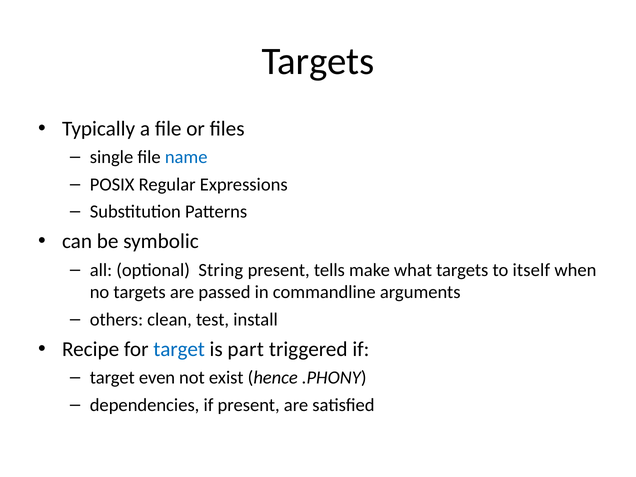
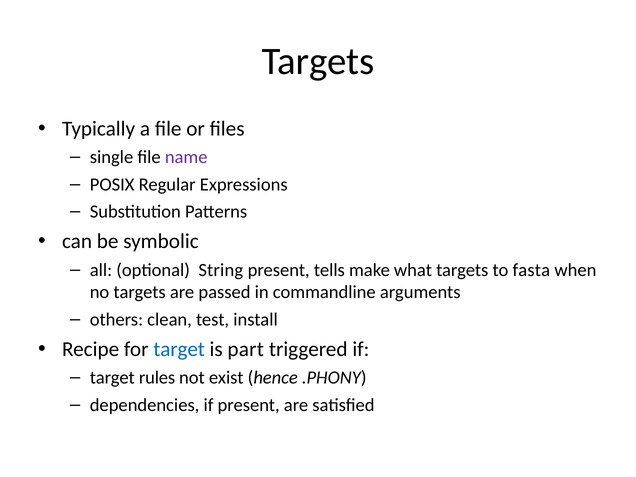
name colour: blue -> purple (186, 157)
itself: itself -> fasta (531, 270)
even: even -> rules (157, 378)
